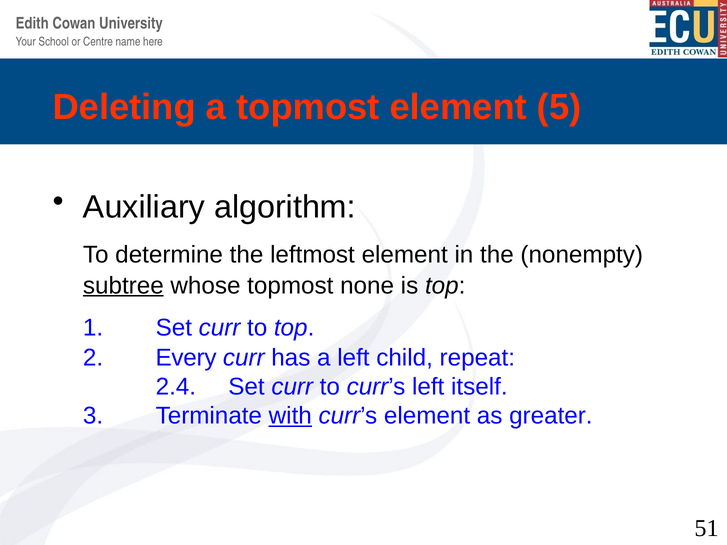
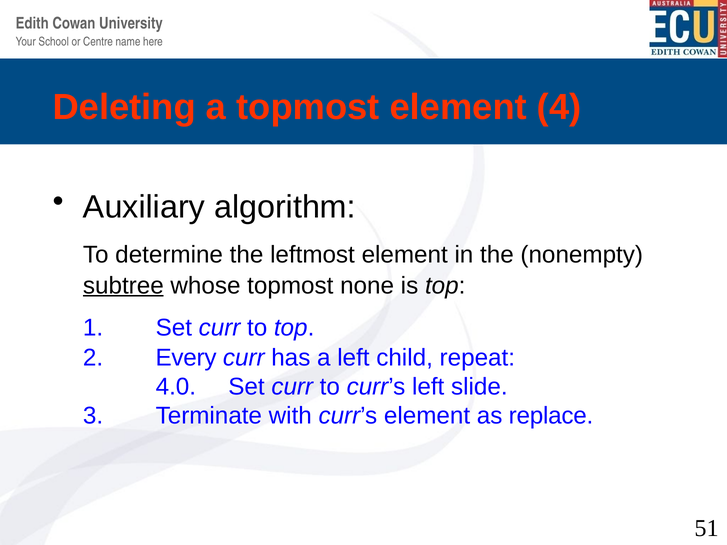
5: 5 -> 4 (559, 108)
2.4: 2.4 -> 4.0 (176, 387)
itself: itself -> slide (479, 387)
with underline: present -> none (290, 416)
greater: greater -> replace (551, 416)
